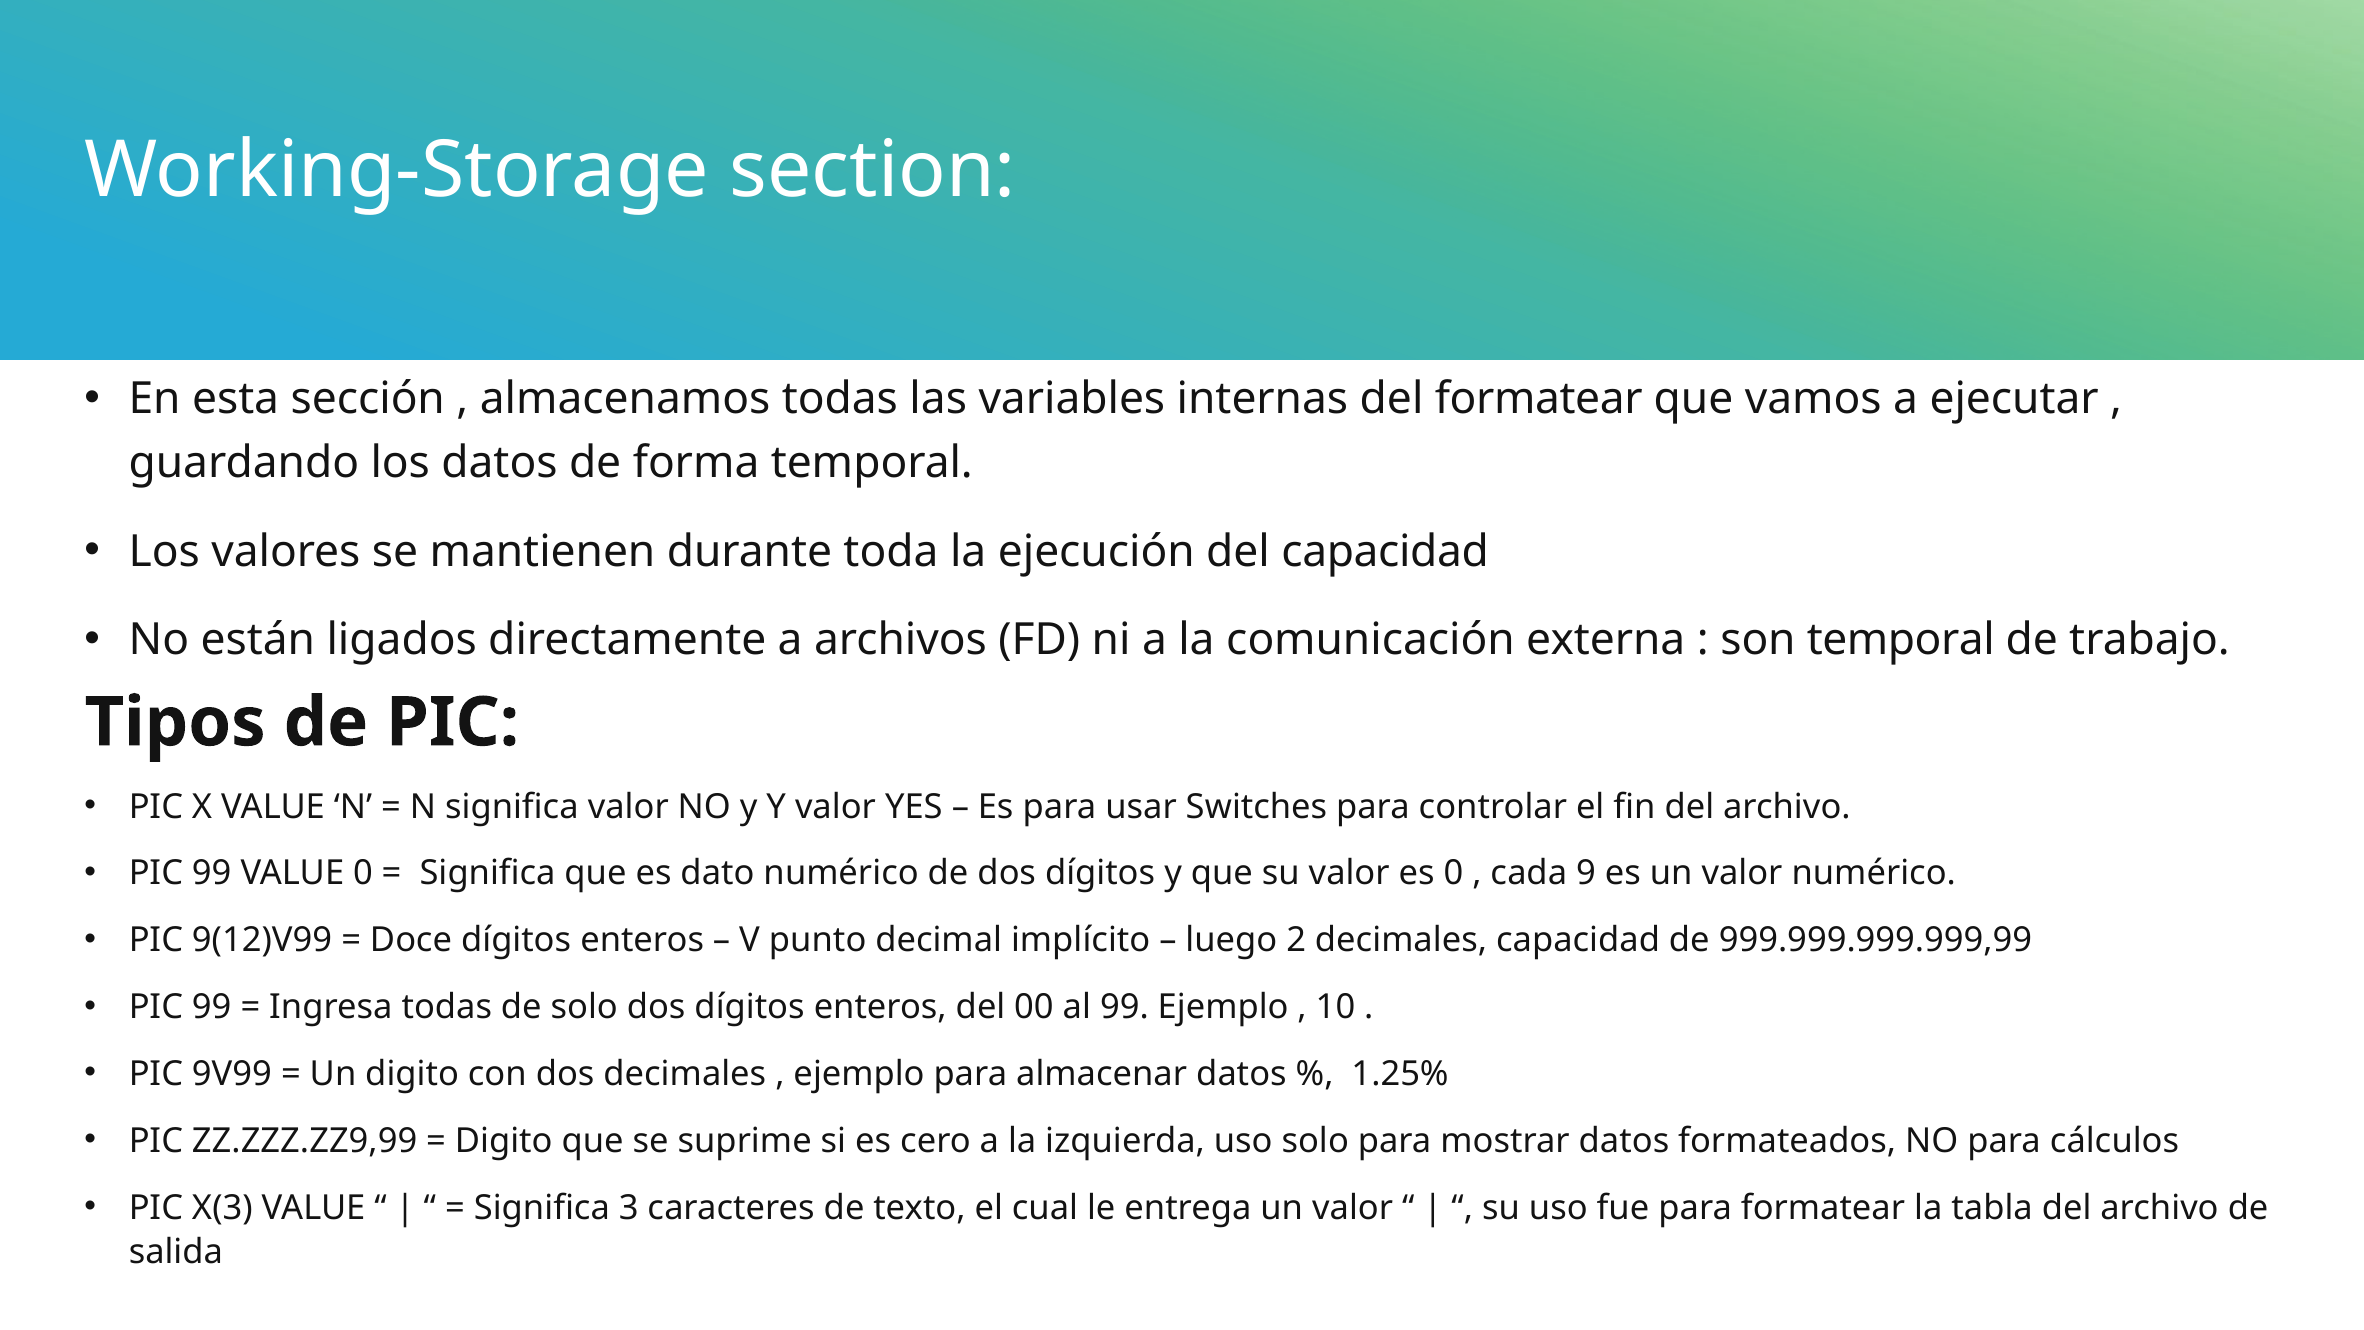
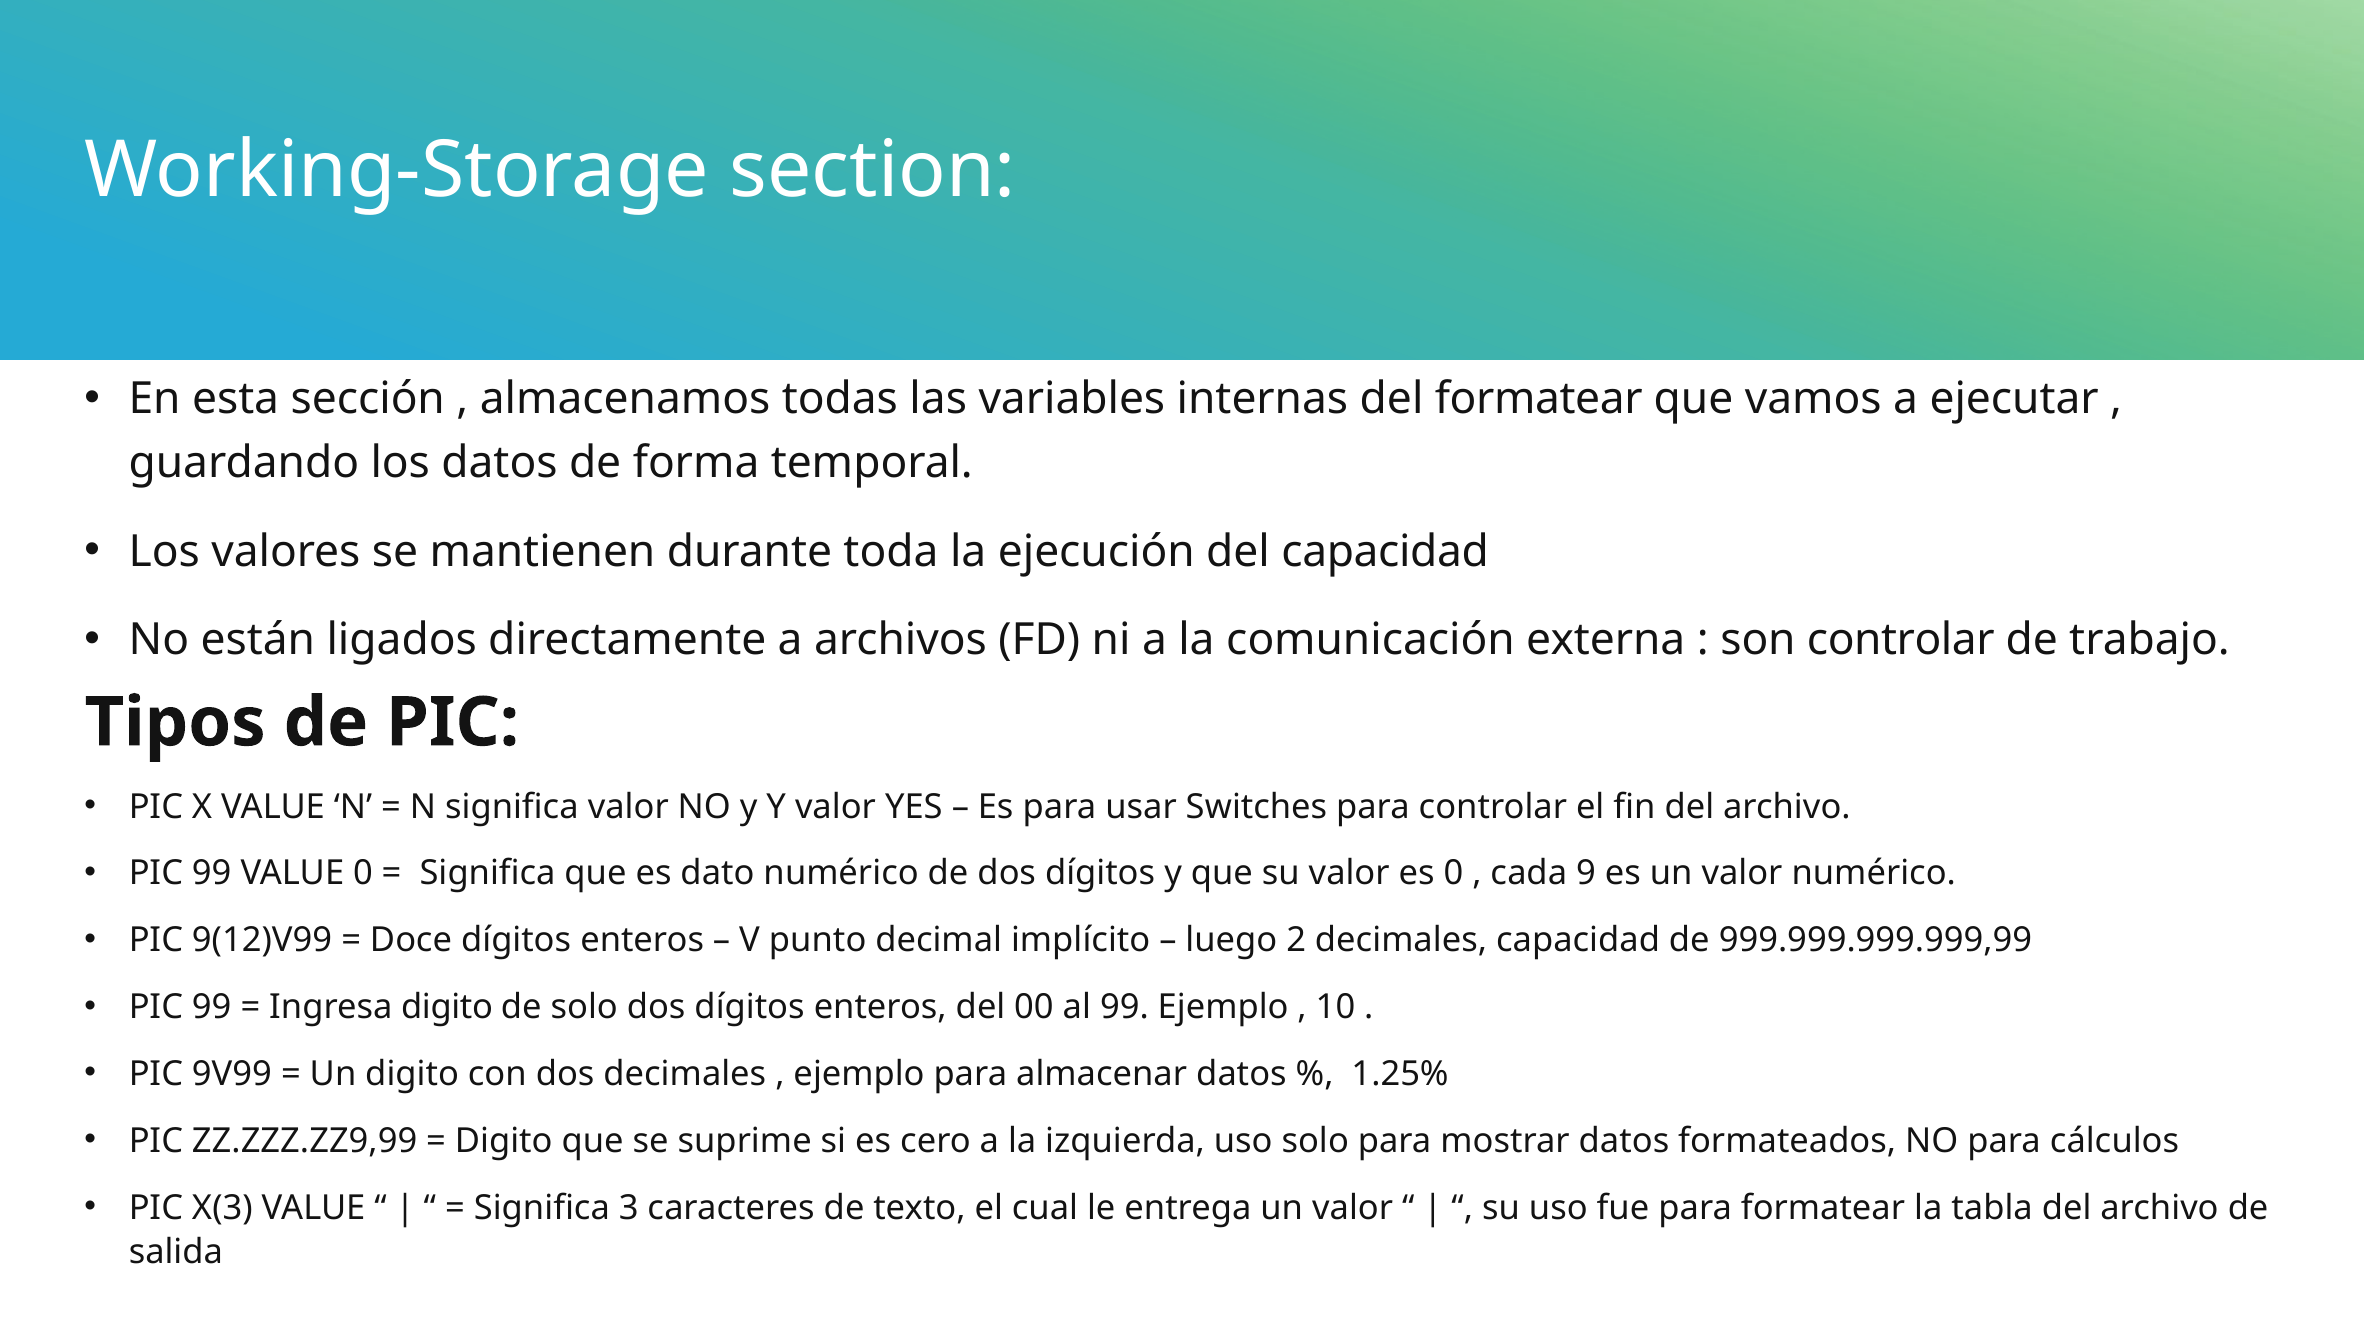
son temporal: temporal -> controlar (1901, 640)
Ingresa todas: todas -> digito (447, 1007)
